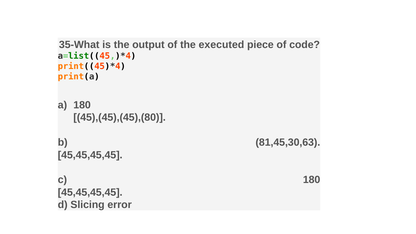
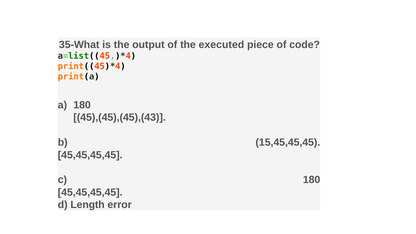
45),(45),(45),(80: 45),(45),(45),(80 -> 45),(45),(45),(43 (120, 117)
81,45,30,63: 81,45,30,63 -> 15,45,45,45 (288, 142)
Slicing: Slicing -> Length (88, 205)
